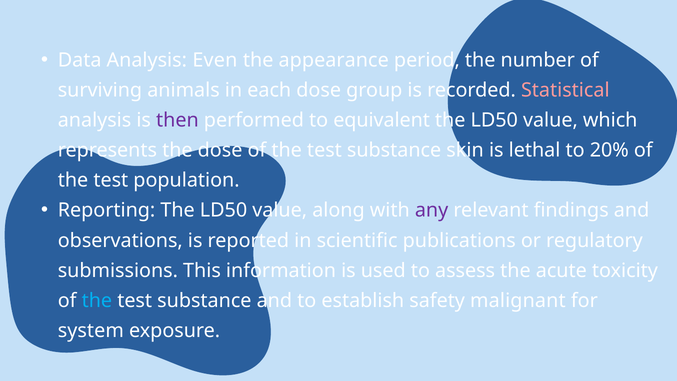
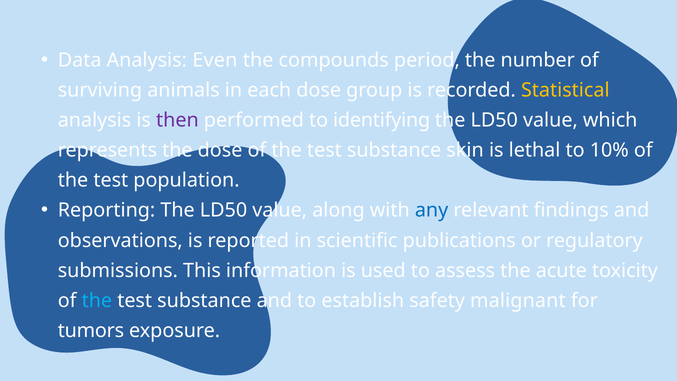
appearance: appearance -> compounds (334, 60)
Statistical colour: pink -> yellow (565, 90)
equivalent: equivalent -> identifying (382, 120)
20%: 20% -> 10% (609, 150)
any colour: purple -> blue (432, 210)
system: system -> tumors (91, 330)
